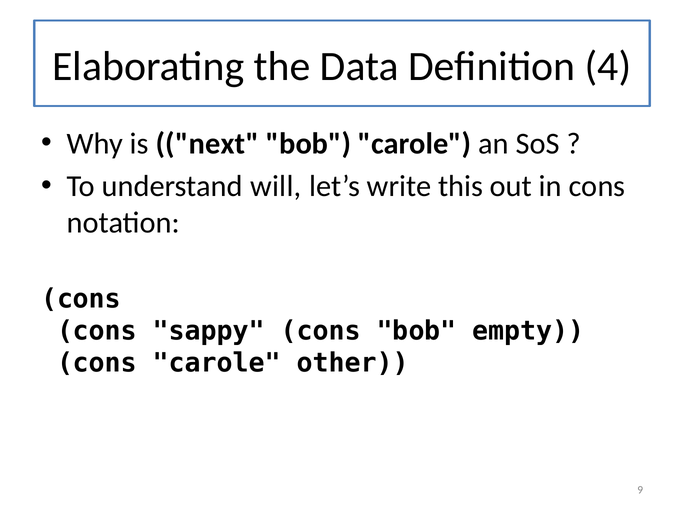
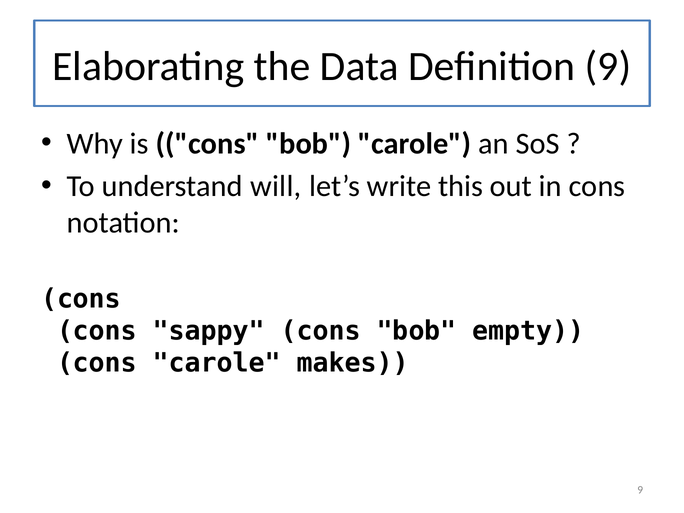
Definition 4: 4 -> 9 (608, 66)
is next: next -> cons (207, 143)
other: other -> makes (353, 363)
